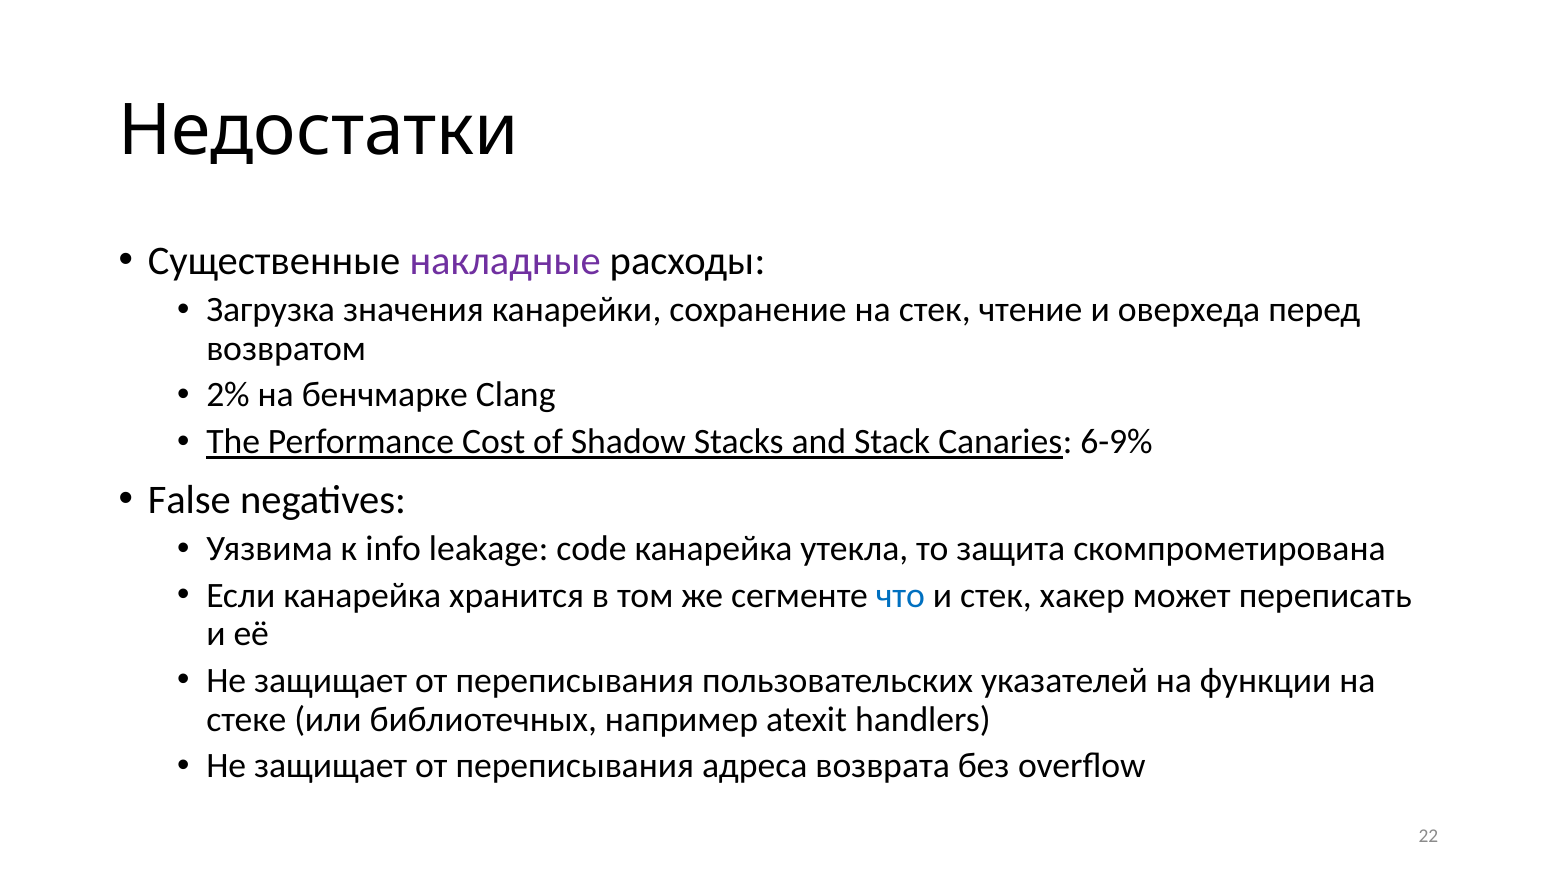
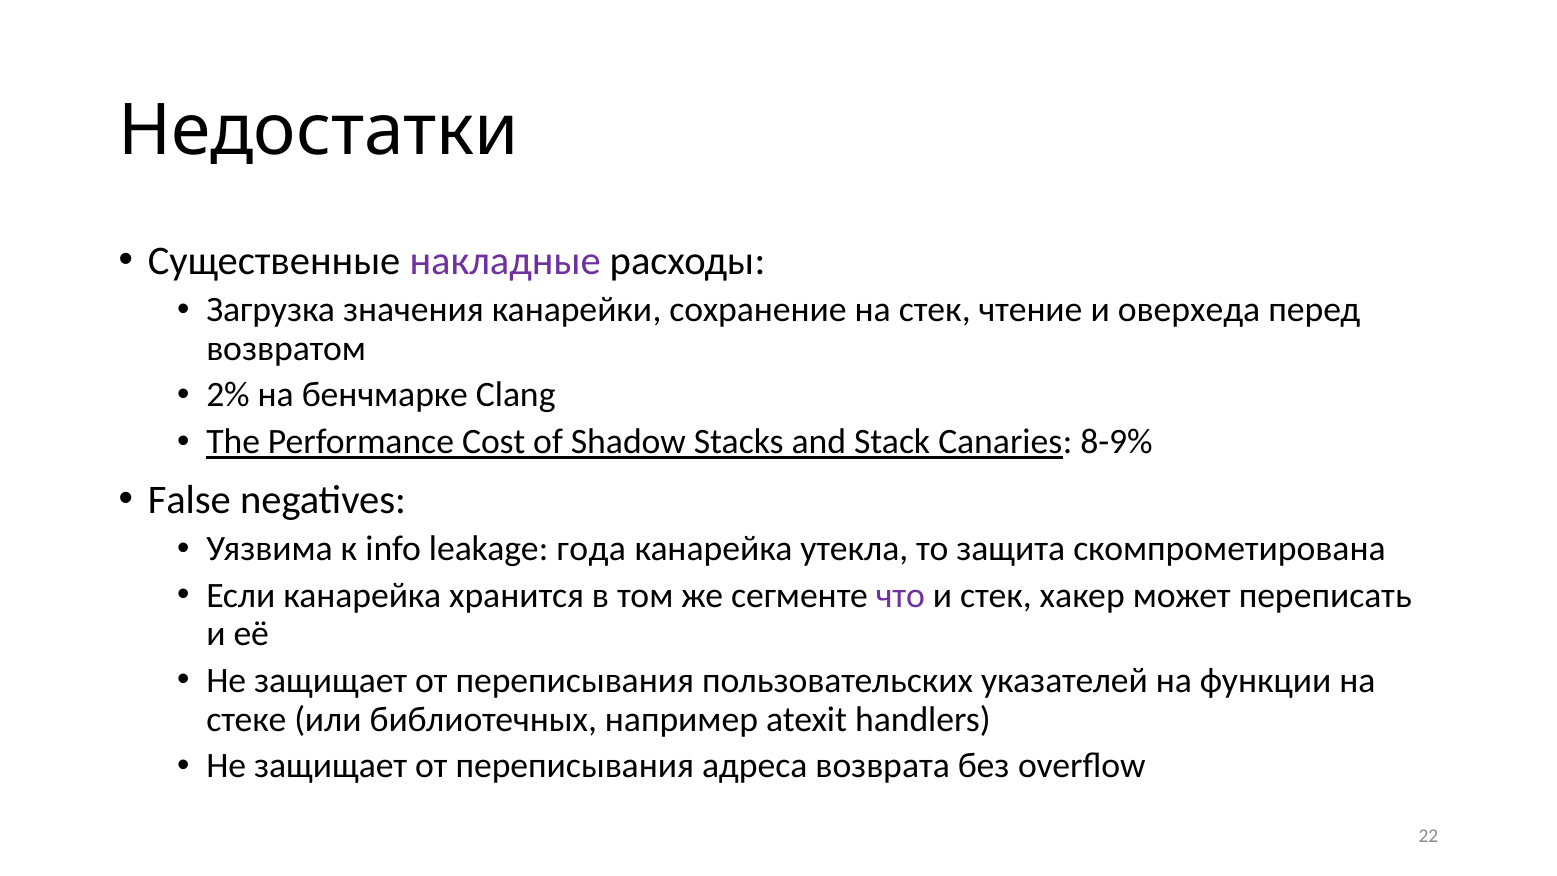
6-9%: 6-9% -> 8-9% (1116, 442)
code: code -> года (591, 549)
что colour: blue -> purple (900, 595)
